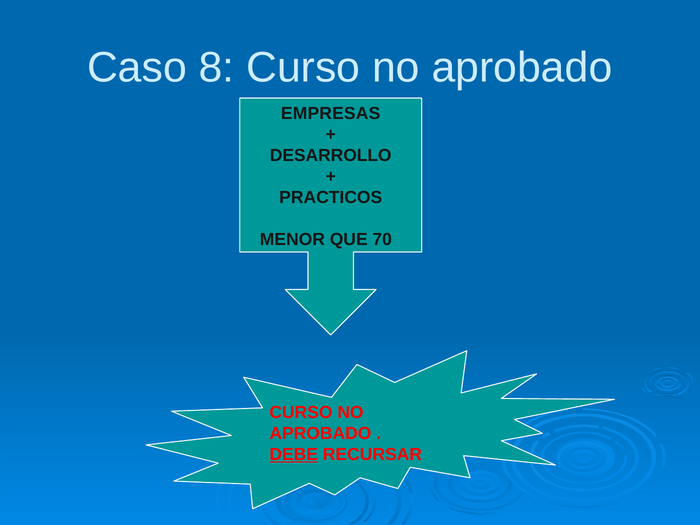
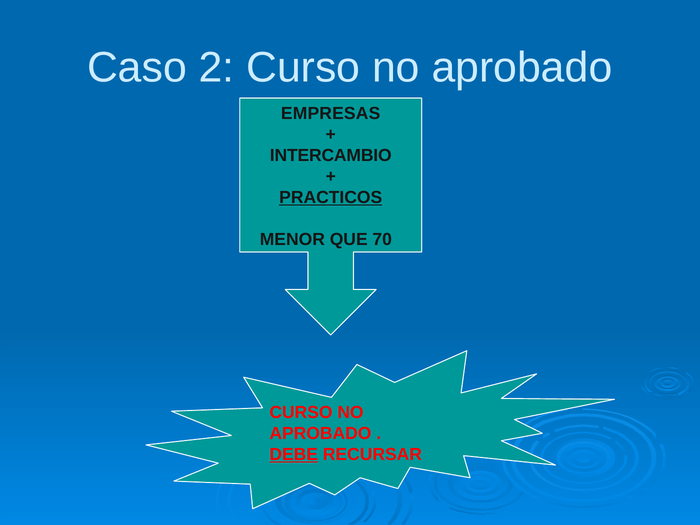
8: 8 -> 2 (216, 68)
DESARROLLO: DESARROLLO -> INTERCAMBIO (331, 155)
PRACTICOS underline: none -> present (331, 197)
